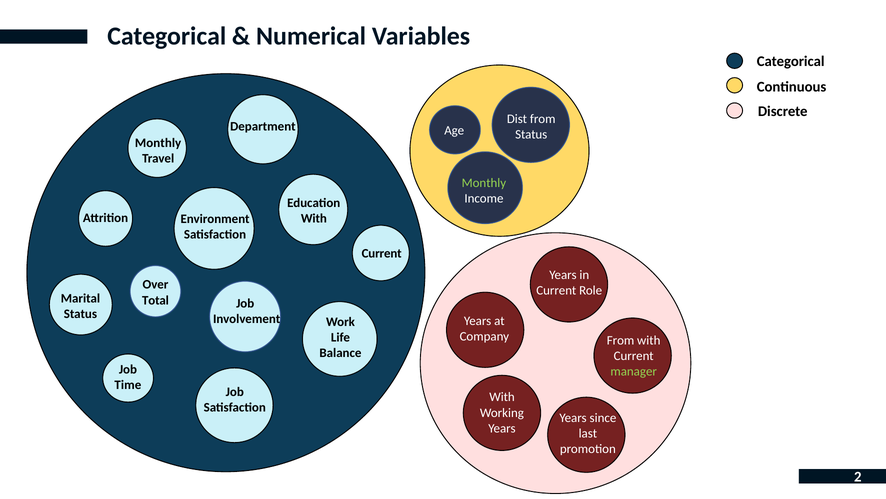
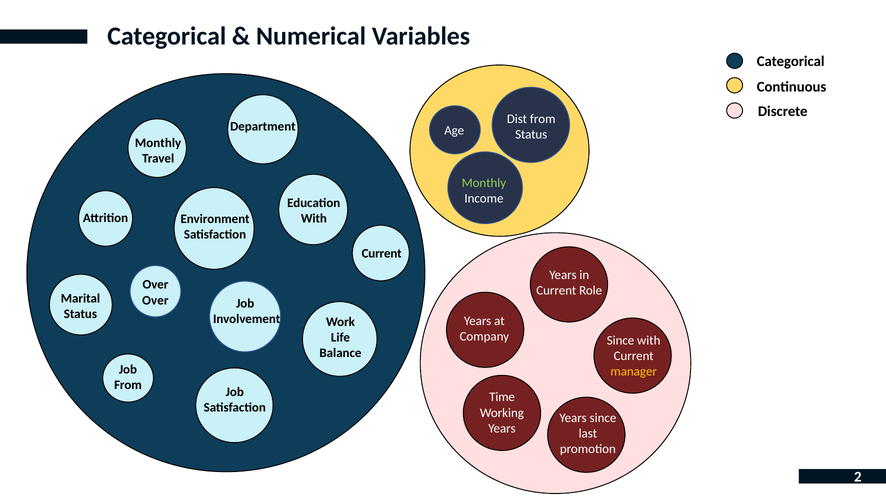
Total: Total -> Over (155, 300)
From: From -> Since (621, 340)
manager colour: light green -> yellow (634, 371)
Time: Time -> From (128, 385)
With: With -> Time (502, 397)
